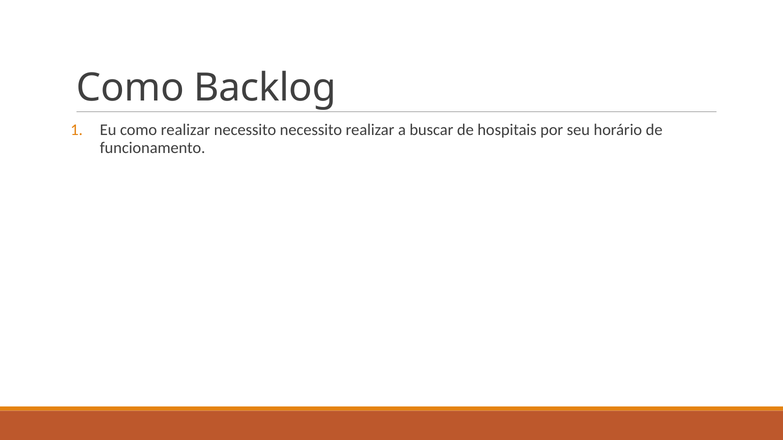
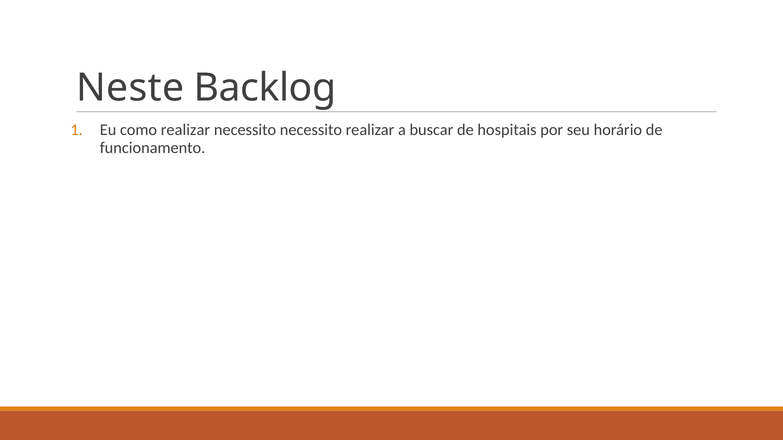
Como: Como -> Neste (130, 88)
